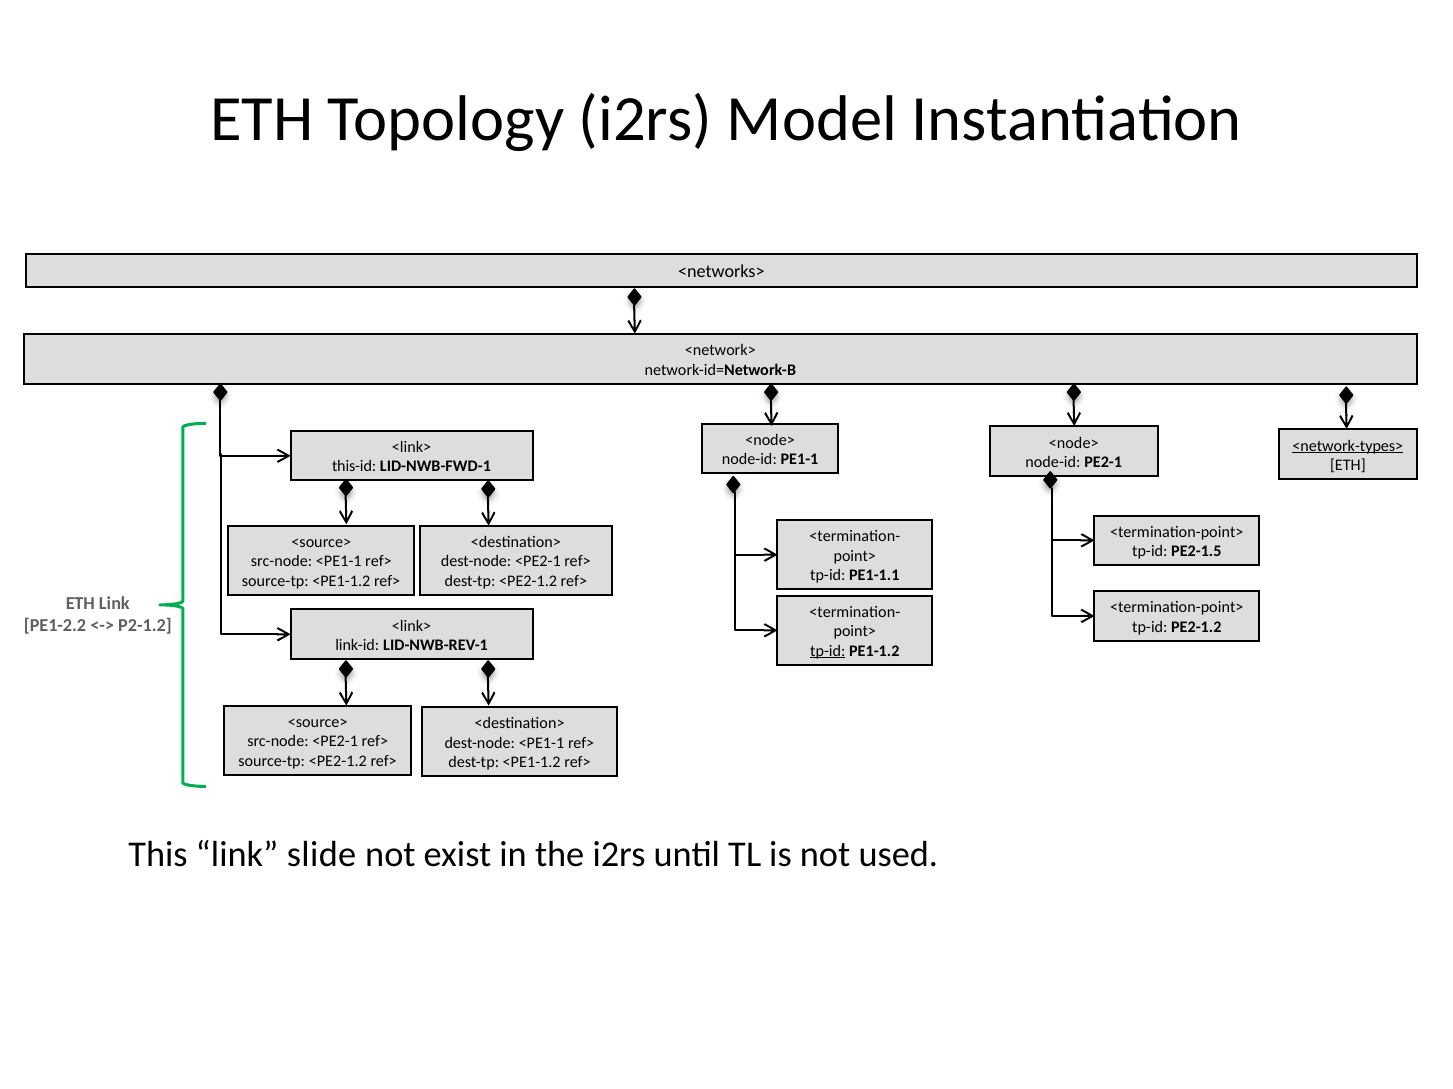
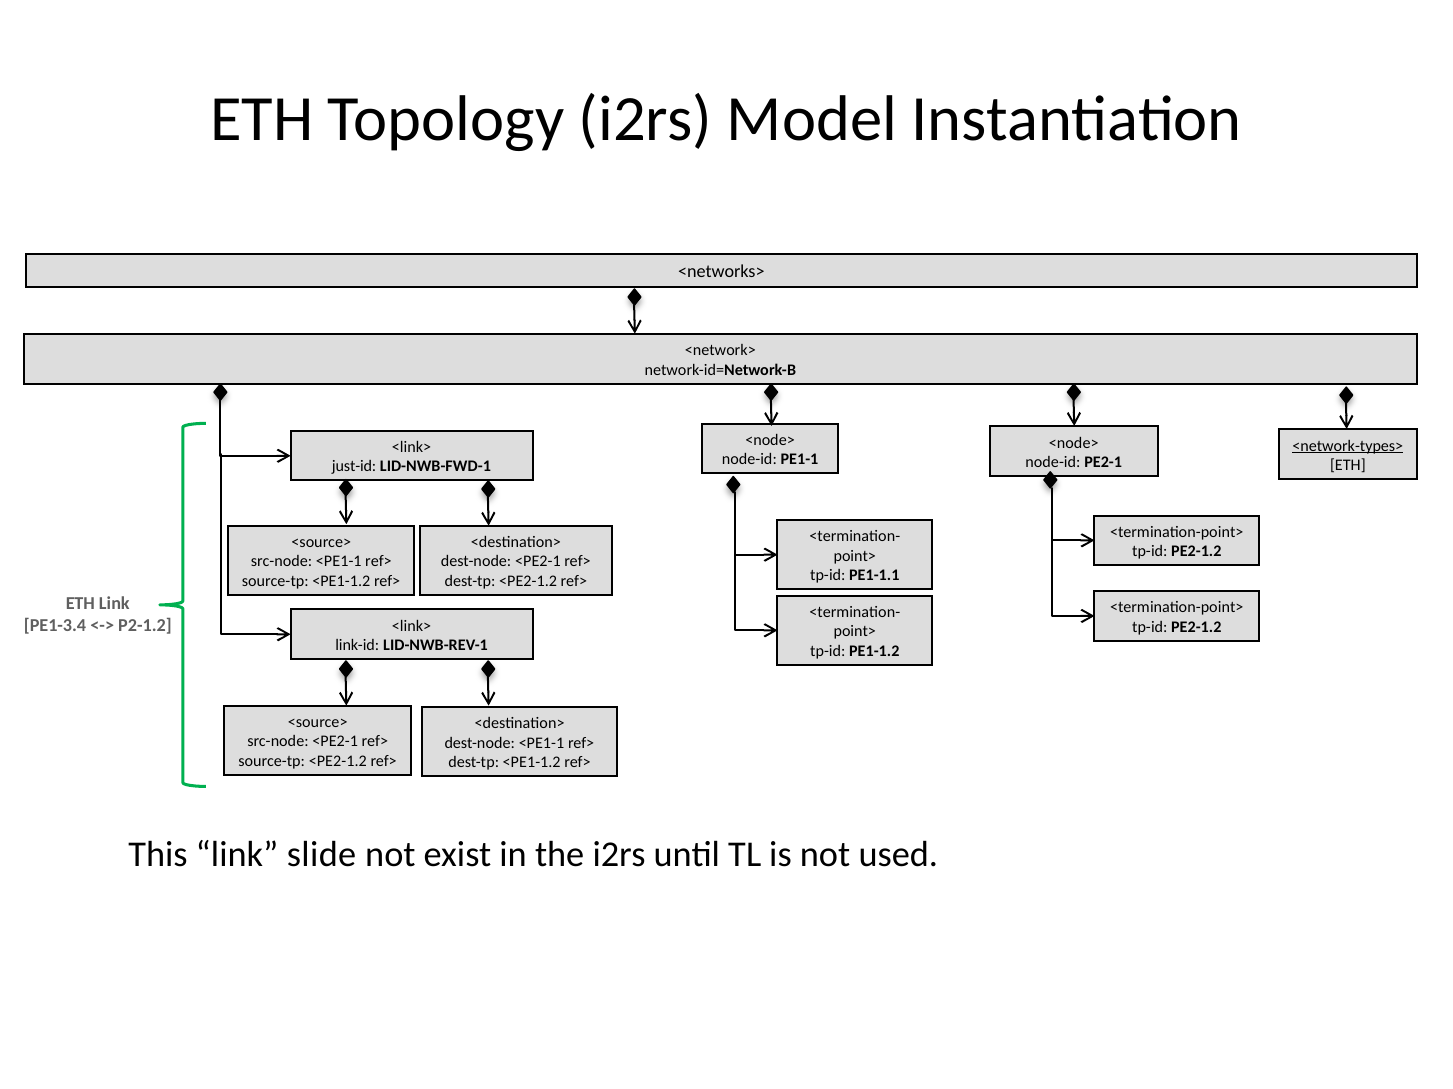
this-id: this-id -> just-id (354, 467)
PE2-1.5: PE2-1.5 -> PE2-1.2 (1196, 552)
PE1-2.2: PE1-2.2 -> PE1-3.4 (55, 626)
tp-id underline: present -> none (828, 651)
